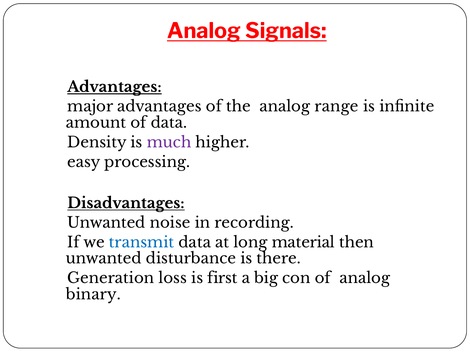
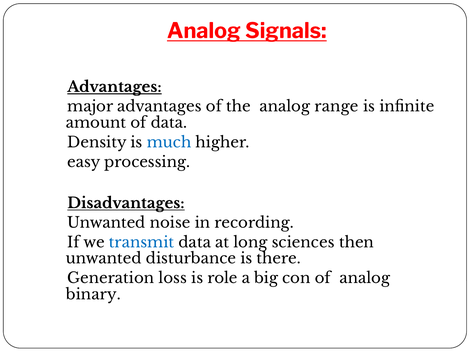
much colour: purple -> blue (169, 142)
material: material -> sciences (303, 242)
first: first -> role (222, 278)
